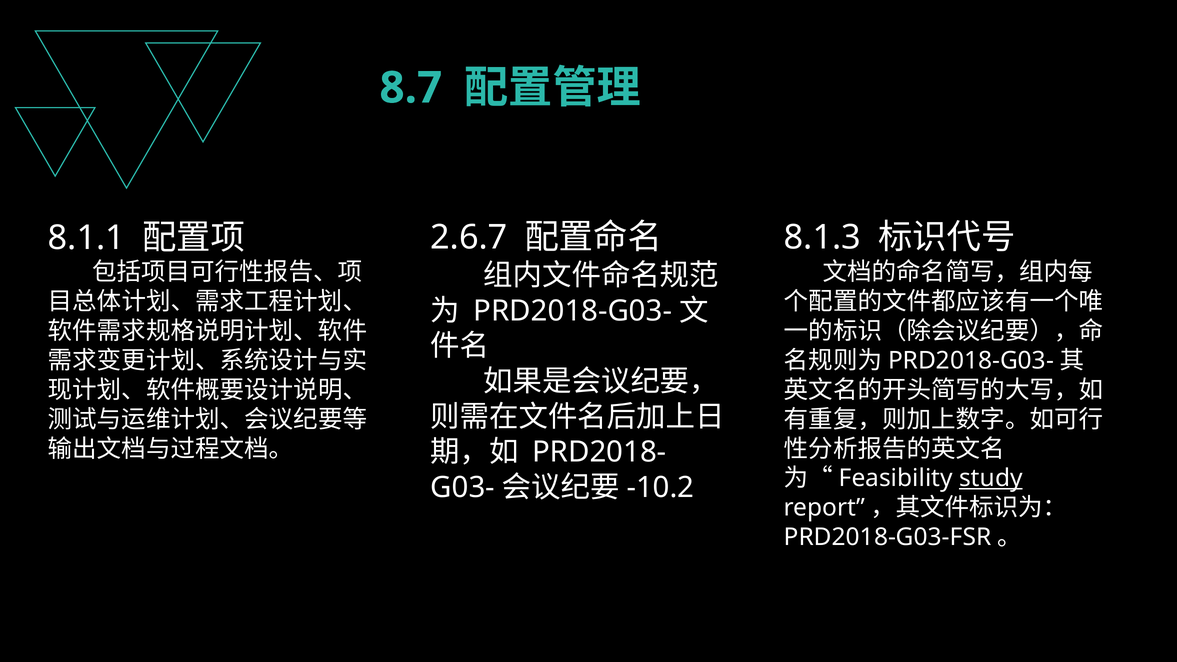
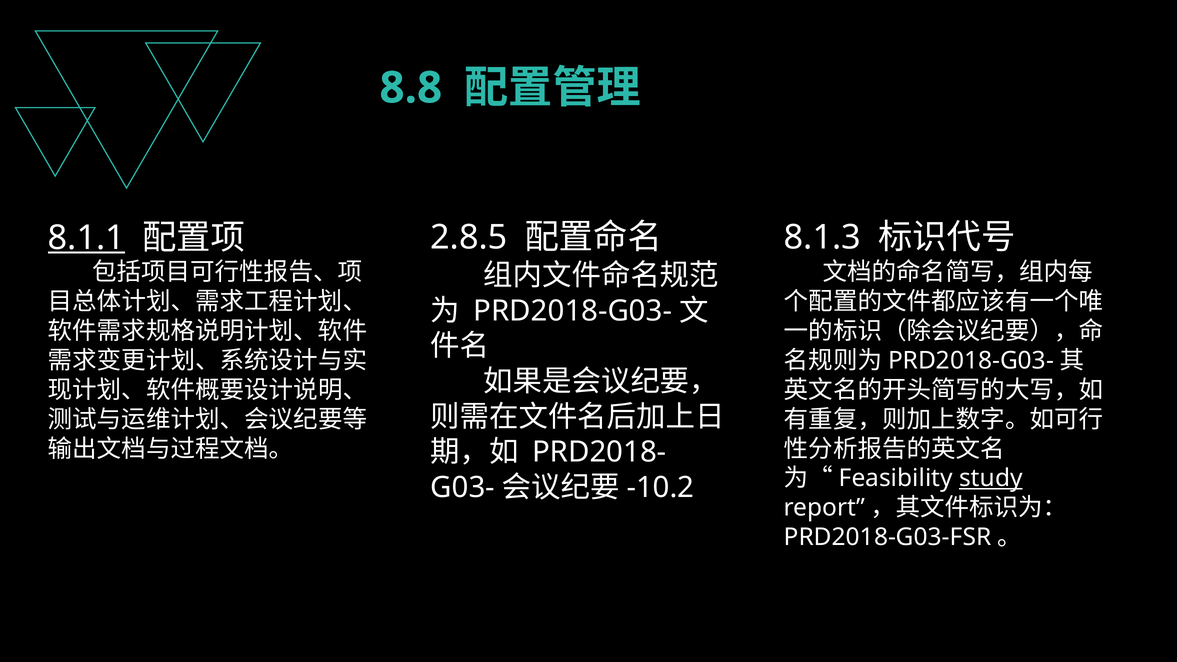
8.7: 8.7 -> 8.8 (411, 88)
8.1.1 underline: none -> present (86, 238)
2.6.7: 2.6.7 -> 2.8.5 (469, 238)
